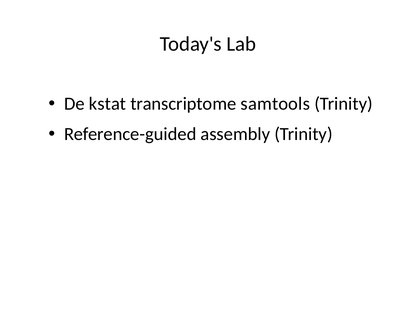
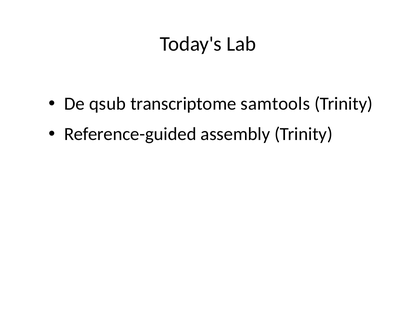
kstat: kstat -> qsub (107, 104)
